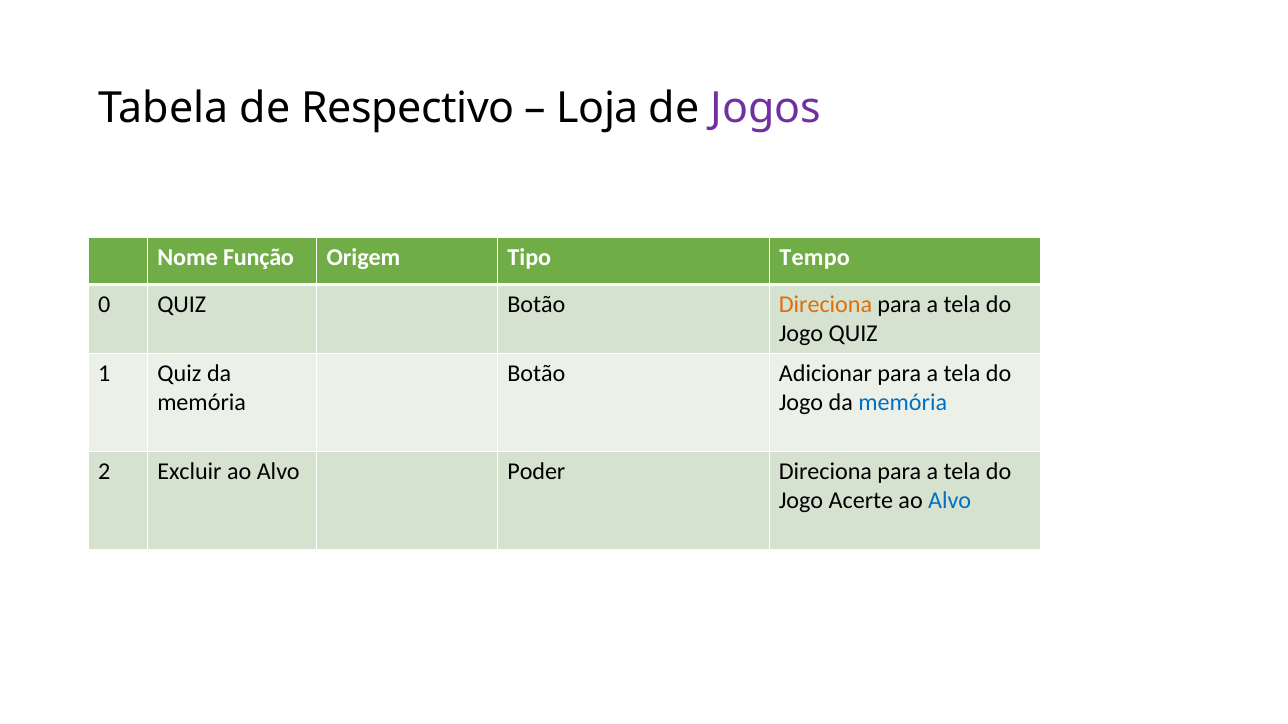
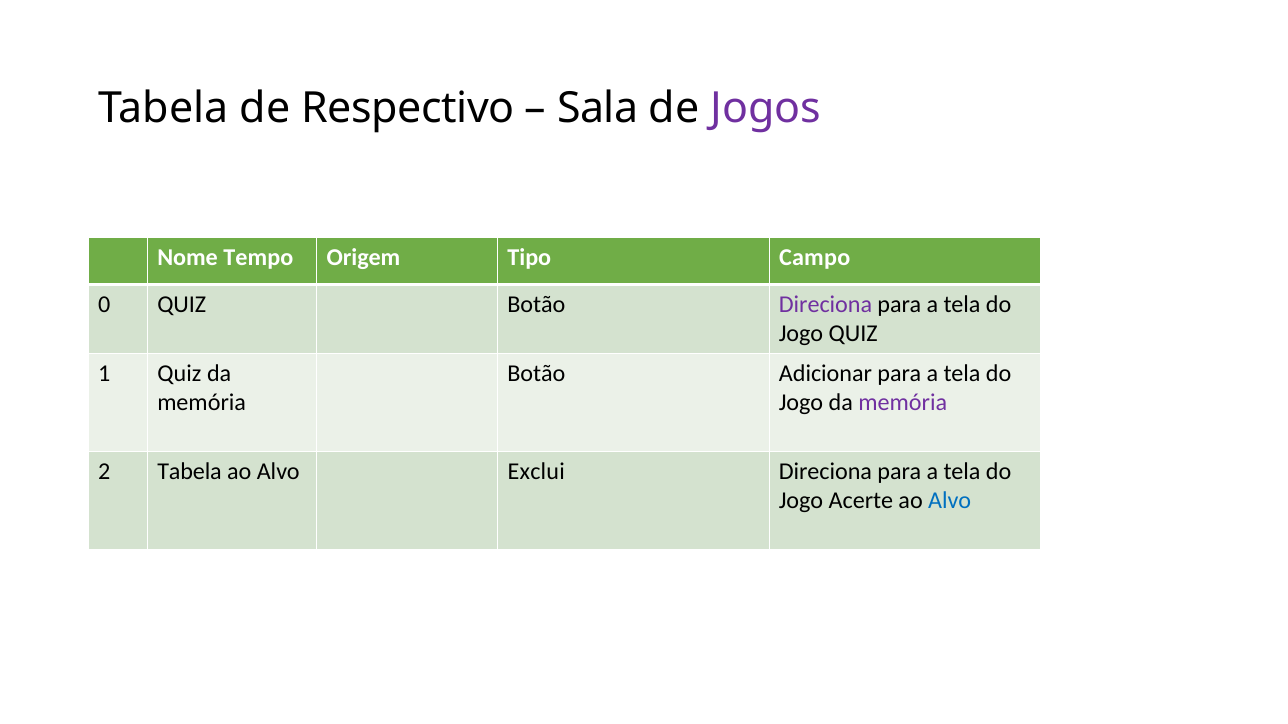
Loja: Loja -> Sala (598, 108)
Função: Função -> Tempo (258, 258)
Tempo: Tempo -> Campo (815, 258)
Direciona colour: orange -> purple (825, 305)
memória colour: blue -> purple (903, 403)
2 Excluir: Excluir -> Tabela (190, 471)
Poder: Poder -> Exclui (536, 471)
